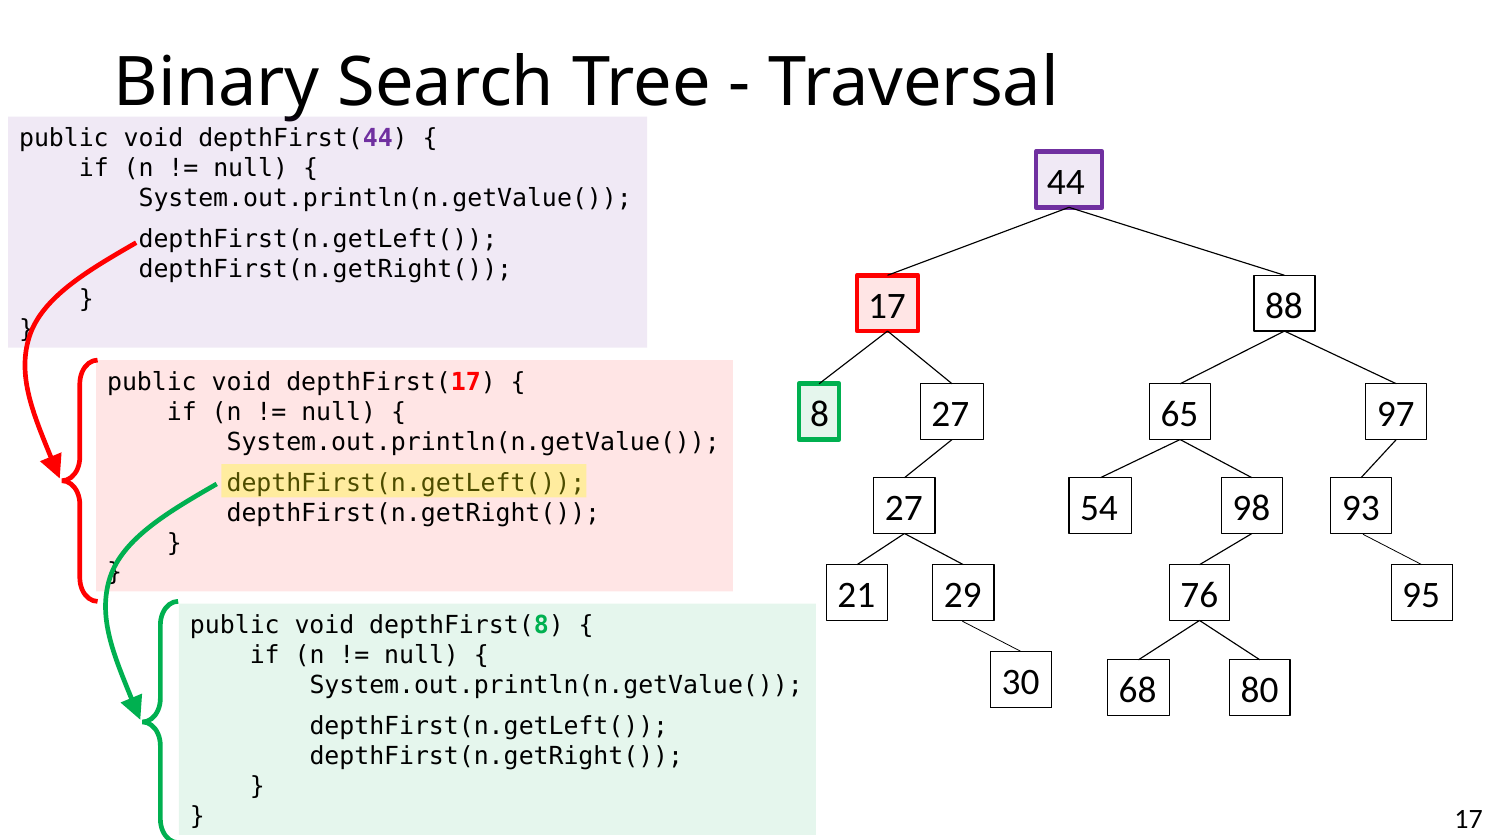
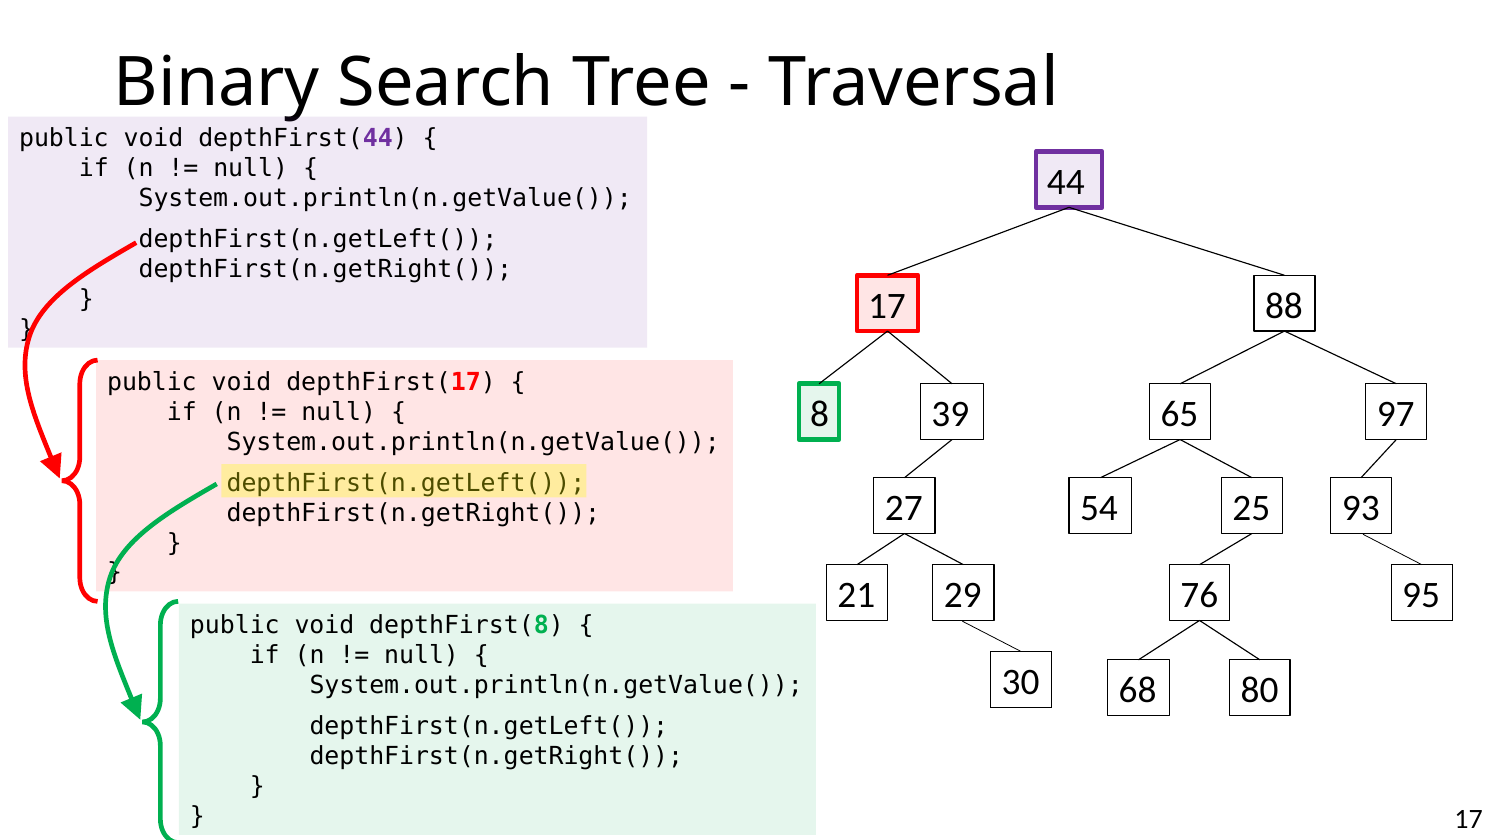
8 27: 27 -> 39 (950, 414)
98: 98 -> 25 (1251, 508)
